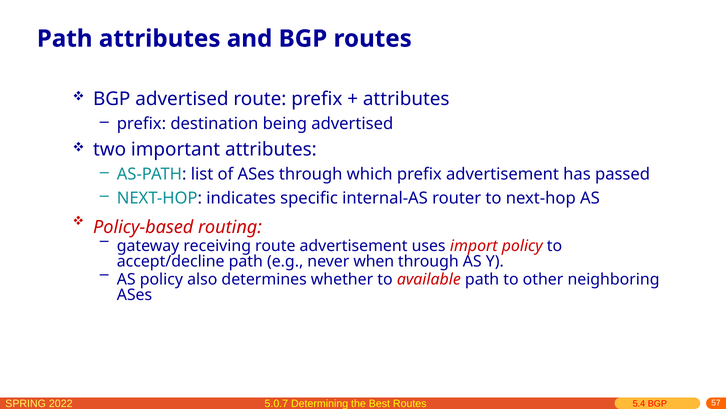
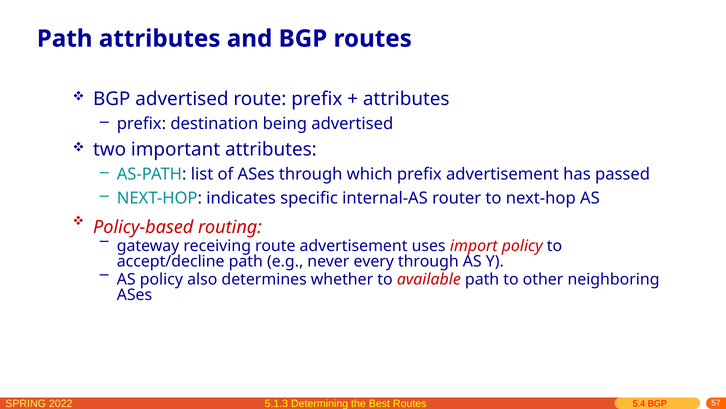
when: when -> every (374, 261)
5.0.7: 5.0.7 -> 5.1.3 (276, 403)
